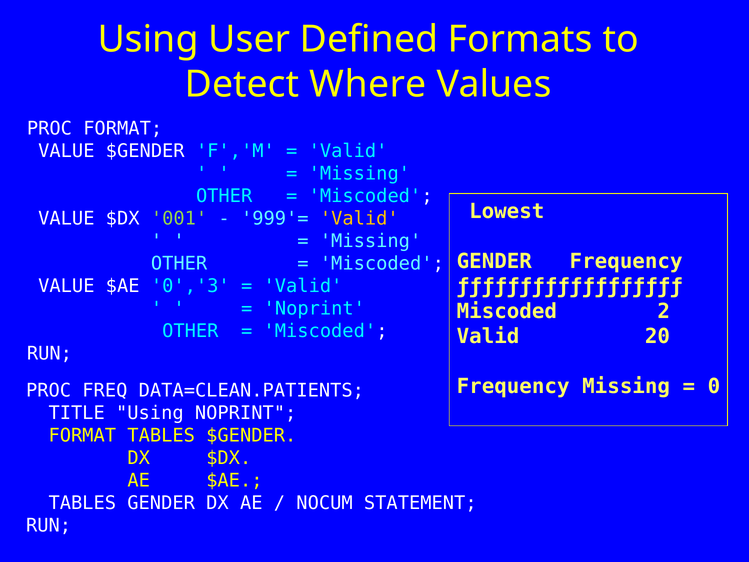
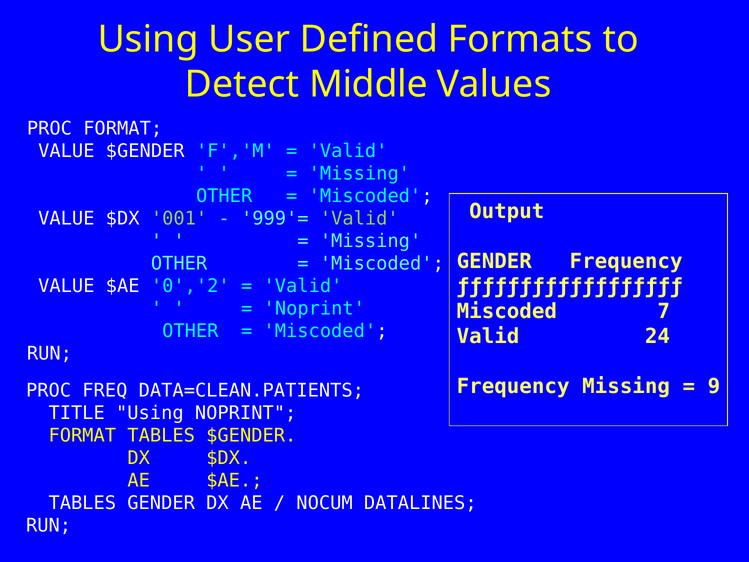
Where: Where -> Middle (368, 84)
Lowest: Lowest -> Output (507, 211)
Valid colour: yellow -> light green (359, 218)
0','3: 0','3 -> 0','2 (190, 286)
2: 2 -> 7 (664, 311)
20: 20 -> 24 (658, 336)
0: 0 -> 9 (714, 386)
STATEMENT: STATEMENT -> DATALINES (420, 503)
